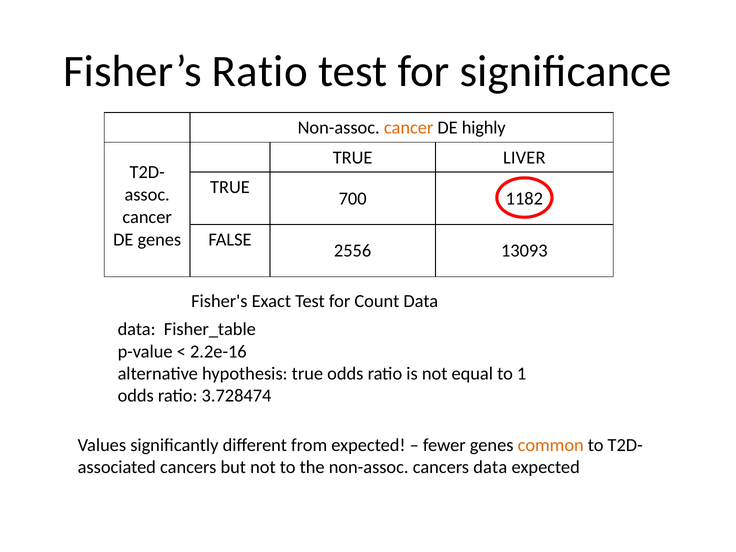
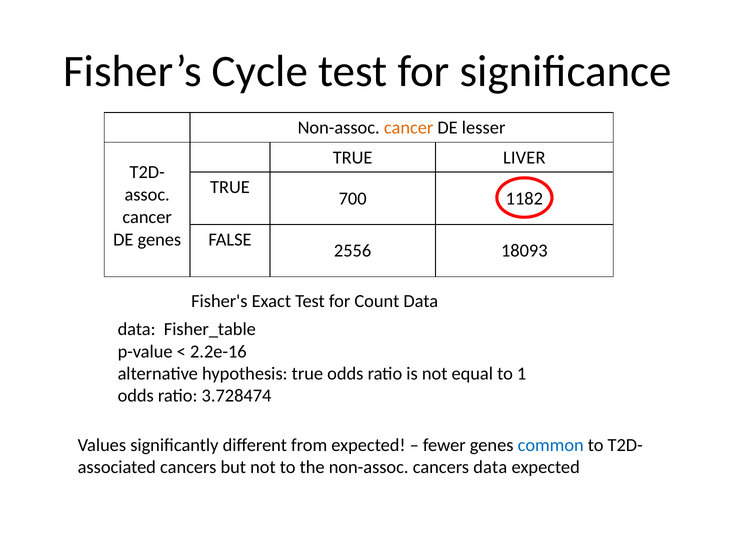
Fisher’s Ratio: Ratio -> Cycle (260, 71)
highly: highly -> lesser (484, 128)
13093: 13093 -> 18093 (524, 251)
common colour: orange -> blue (551, 445)
